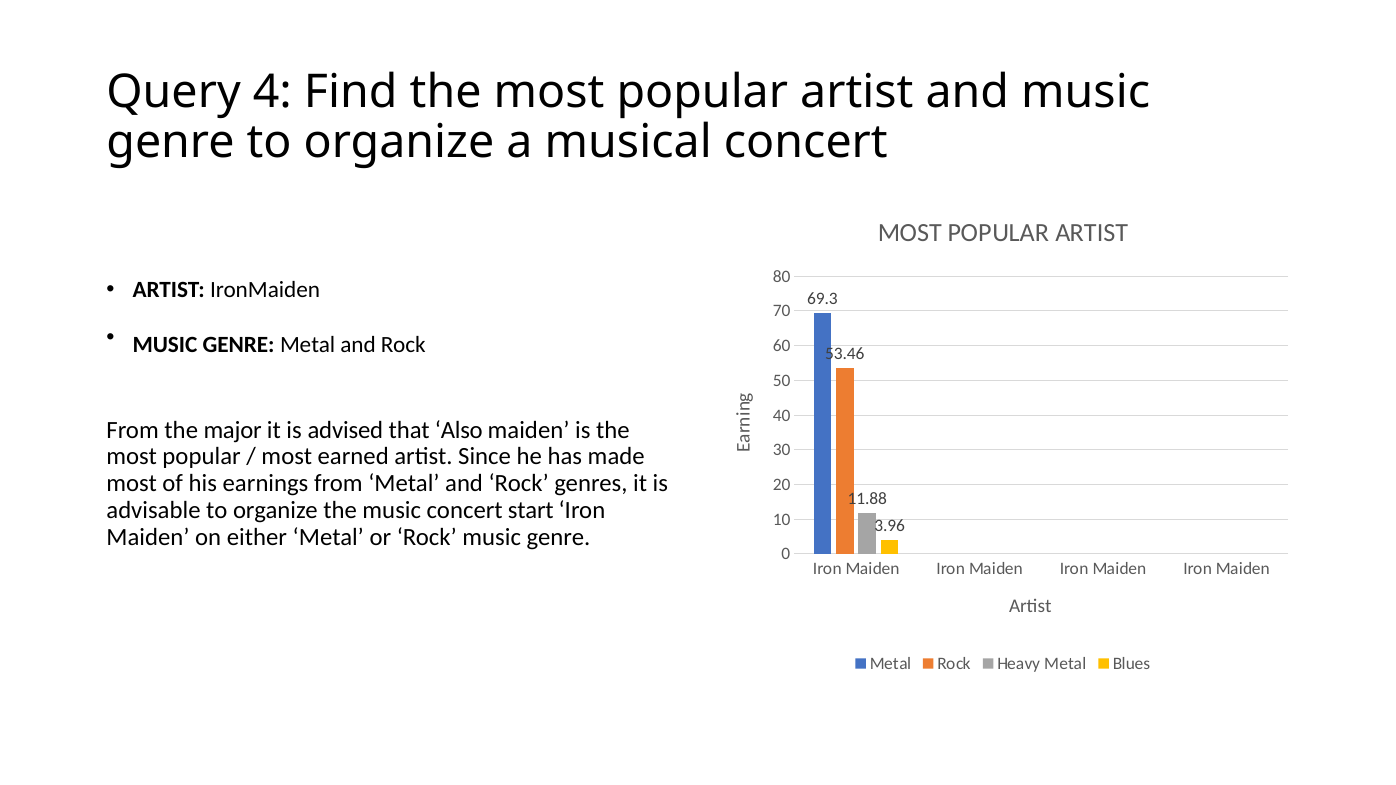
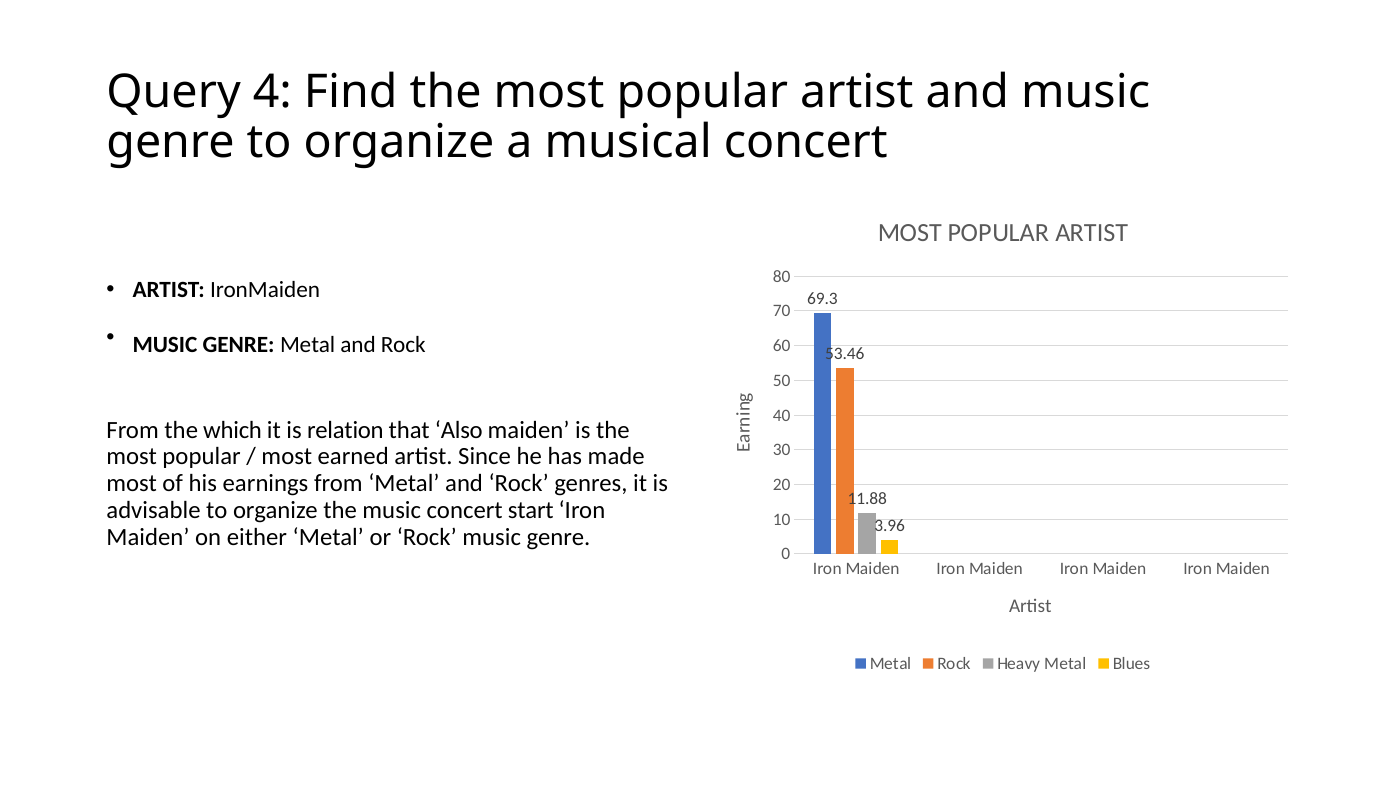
major: major -> which (233, 430)
advised: advised -> relation (345, 430)
